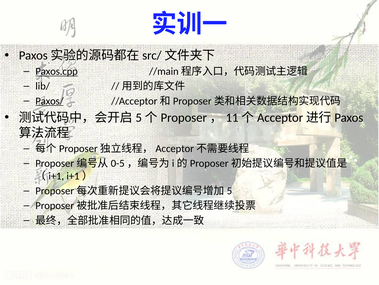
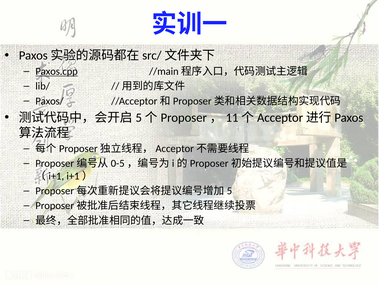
Paxos/ underline: present -> none (50, 101)
